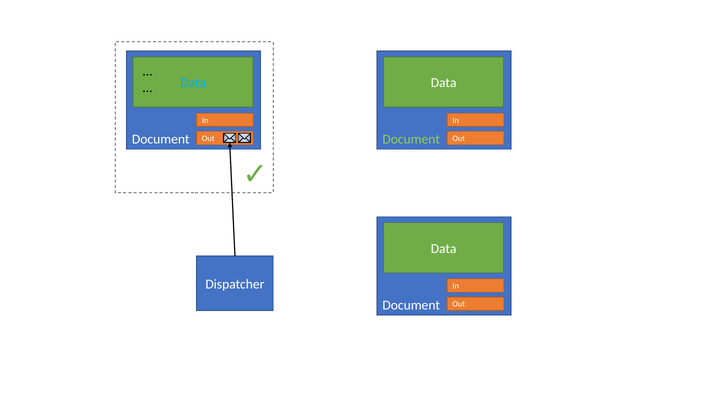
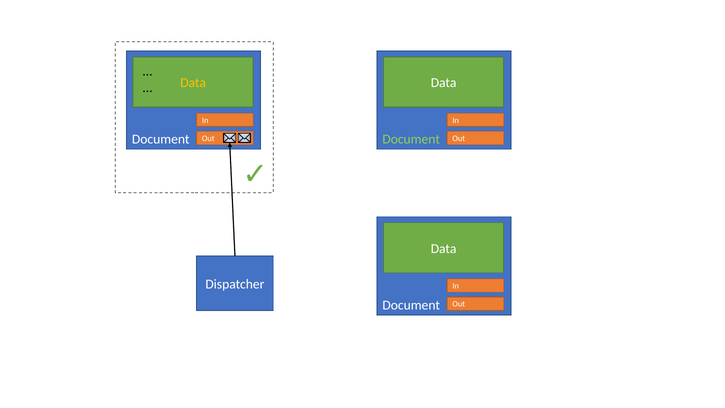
Data colour: light blue -> yellow (193, 83)
